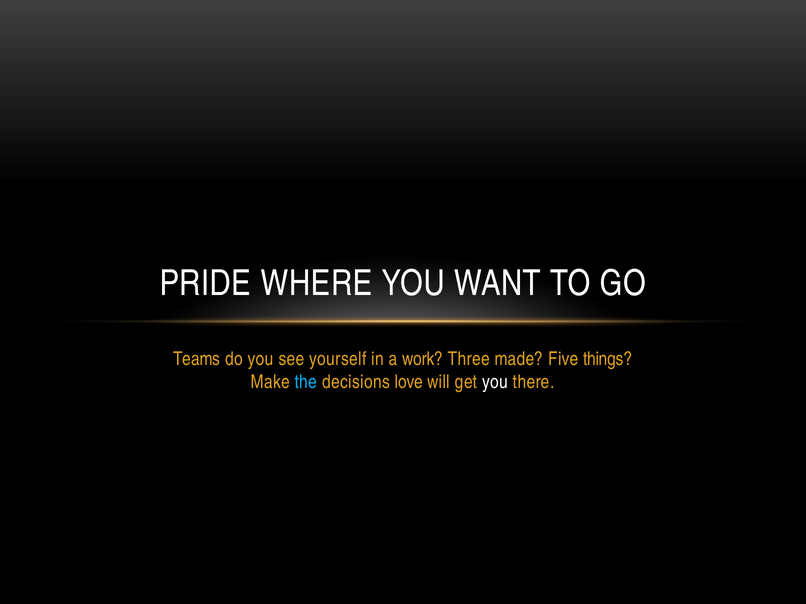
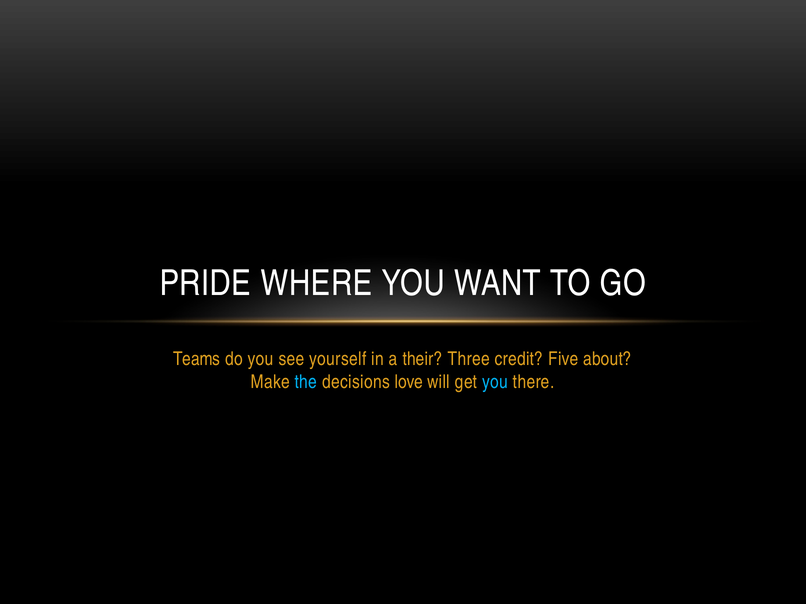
work: work -> their (423, 359)
made: made -> credit (519, 359)
things: things -> about (608, 359)
you colour: white -> light blue (495, 382)
